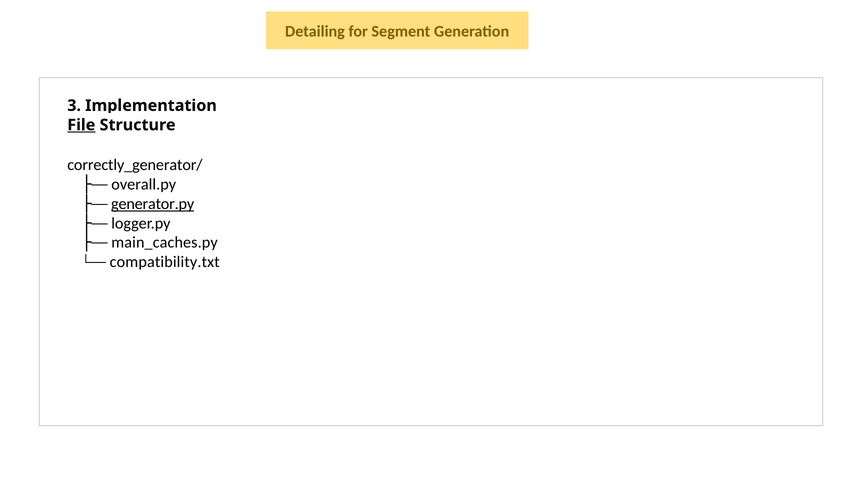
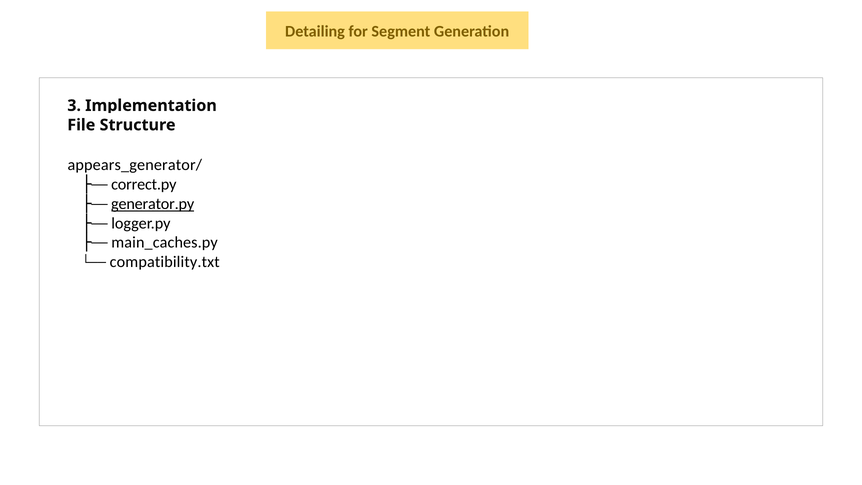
File underline: present -> none (81, 125)
correctly_generator/: correctly_generator/ -> appears_generator/ (135, 165)
overall.py: overall.py -> correct.py (144, 184)
